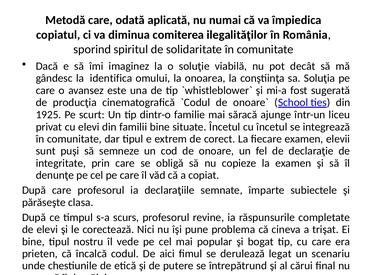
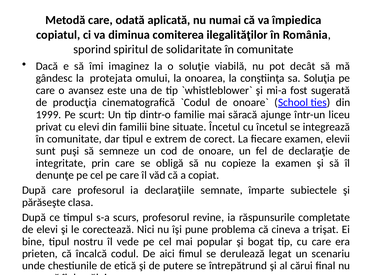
identifica: identifica -> protejata (111, 78)
1925: 1925 -> 1999 (49, 115)
